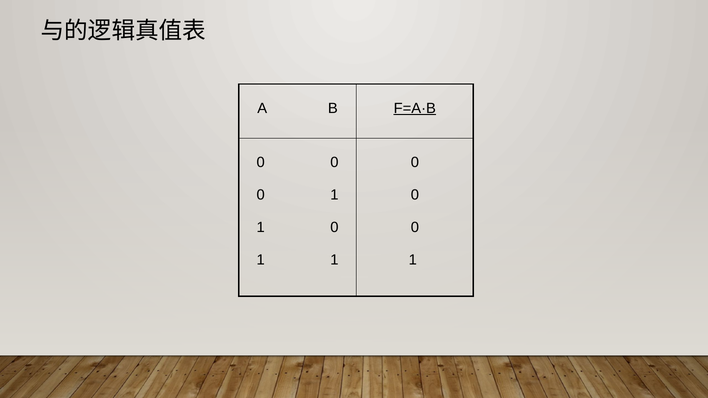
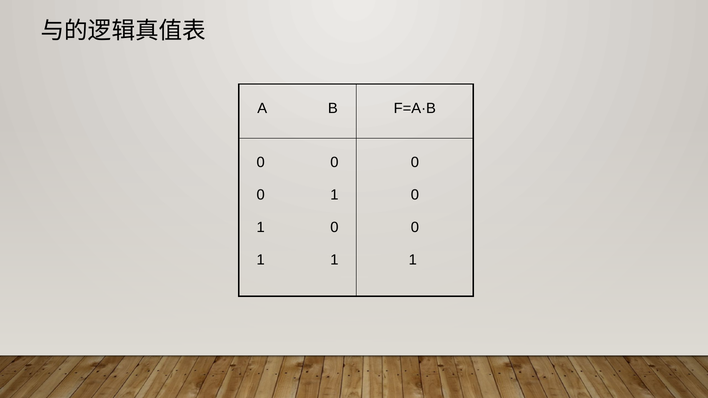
F=A·B underline: present -> none (415, 108)
